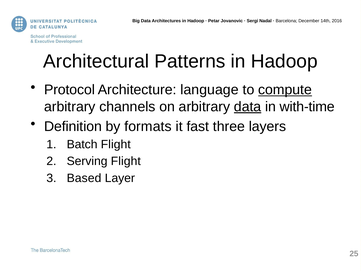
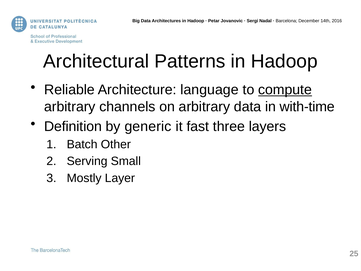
Protocol: Protocol -> Reliable (69, 90)
data underline: present -> none (248, 107)
formats: formats -> generic (148, 126)
Batch Flight: Flight -> Other (116, 144)
Serving Flight: Flight -> Small (126, 161)
Based: Based -> Mostly (84, 178)
